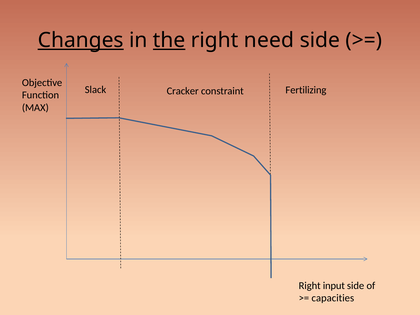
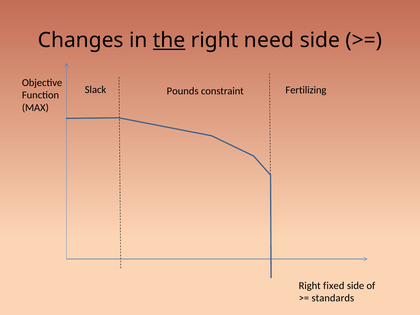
Changes underline: present -> none (81, 40)
Cracker: Cracker -> Pounds (183, 91)
input: input -> fixed (334, 286)
capacities: capacities -> standards (333, 298)
